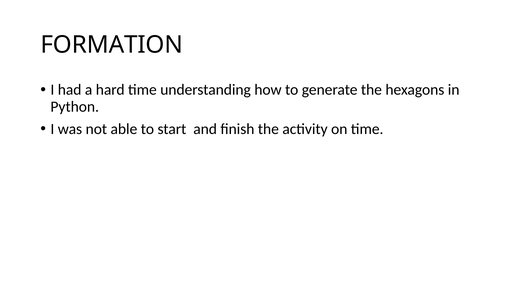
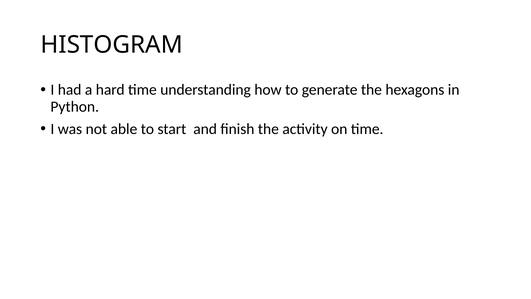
FORMATION: FORMATION -> HISTOGRAM (112, 45)
